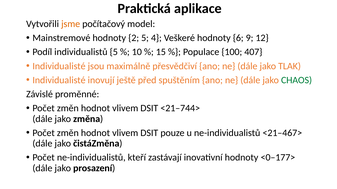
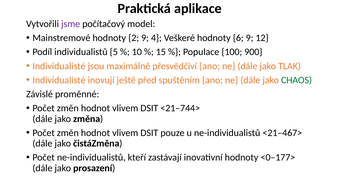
jsme colour: orange -> purple (71, 24)
2 5: 5 -> 9 (145, 38)
407: 407 -> 900 (253, 52)
